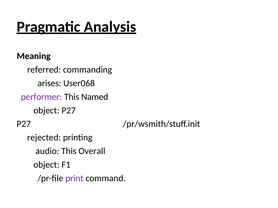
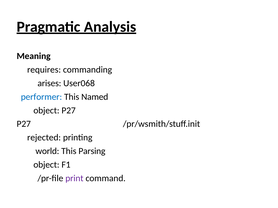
referred: referred -> requires (44, 70)
performer colour: purple -> blue (41, 97)
audio: audio -> world (47, 151)
Overall: Overall -> Parsing (92, 151)
